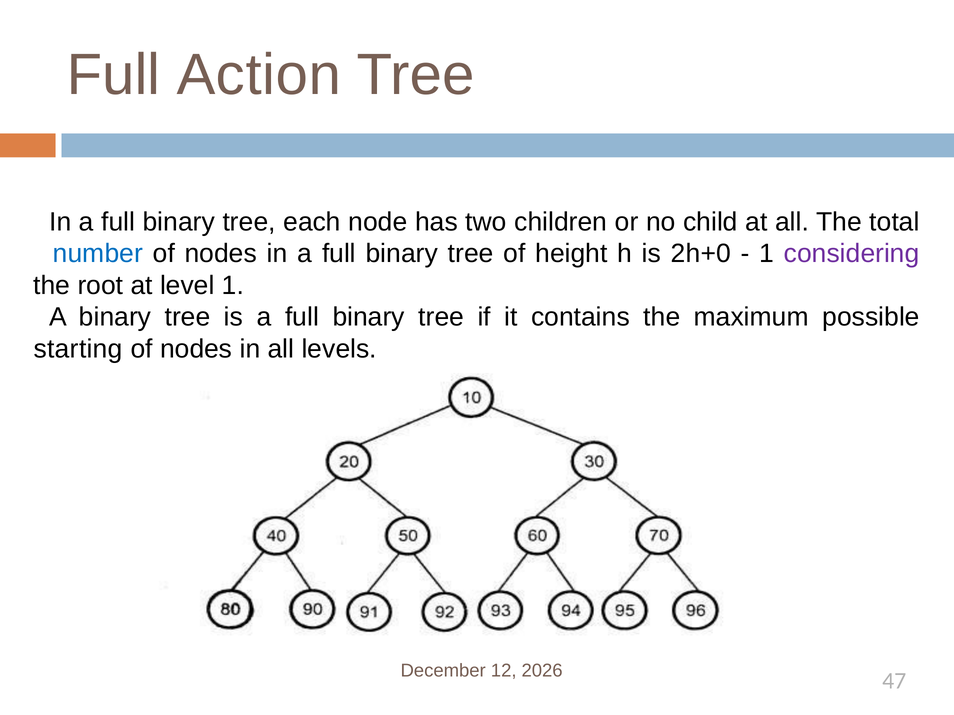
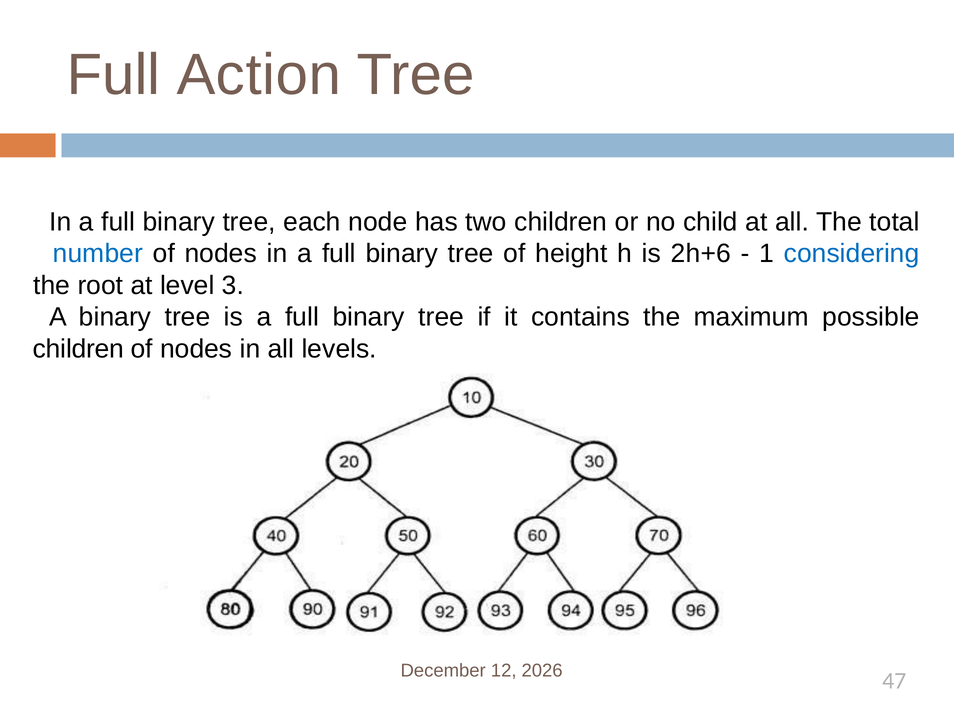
2h+0: 2h+0 -> 2h+6 (701, 254)
considering colour: purple -> blue (852, 254)
level 1: 1 -> 3 (233, 286)
starting: starting -> children (78, 349)
